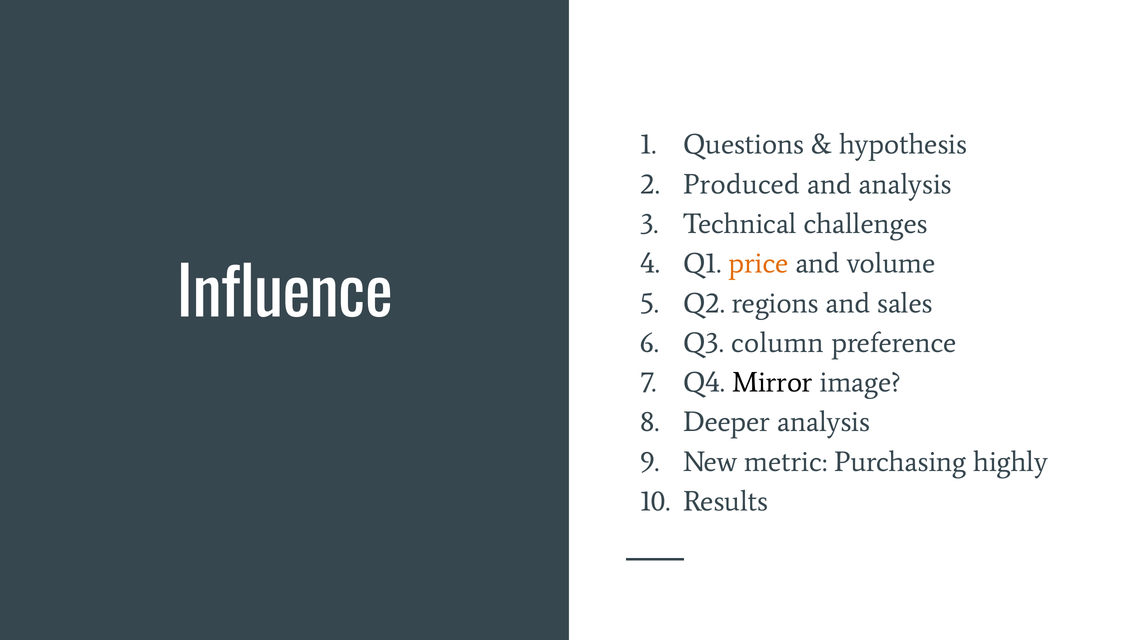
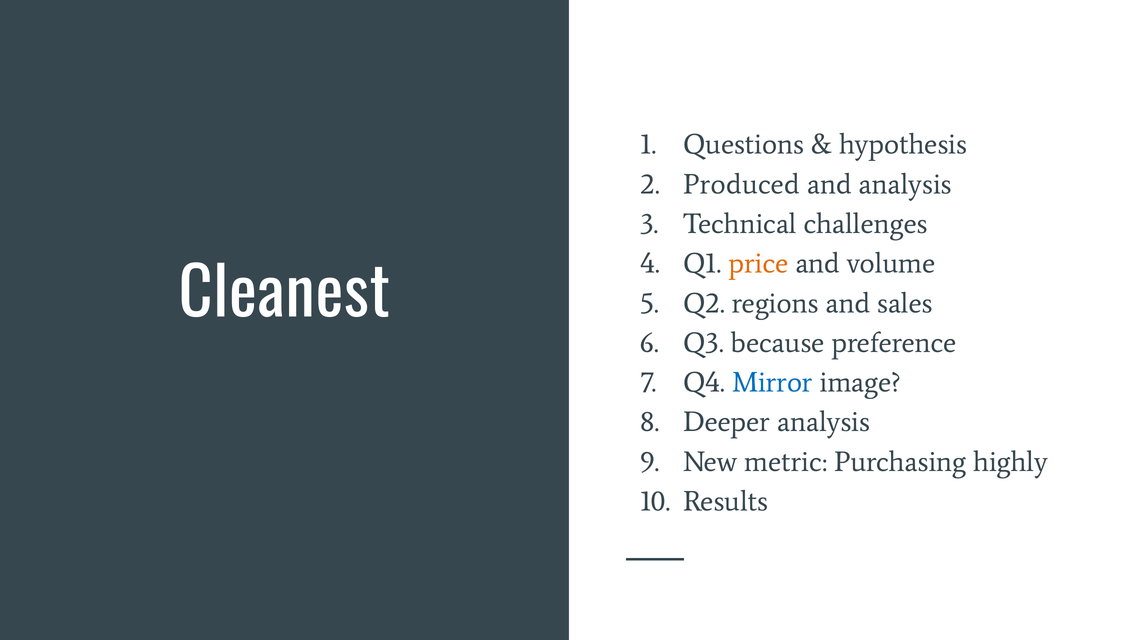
Influence: Influence -> Cleanest (284, 295)
column: column -> because (778, 343)
Mirror colour: black -> blue (772, 383)
